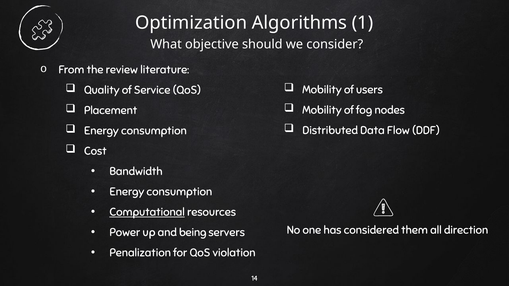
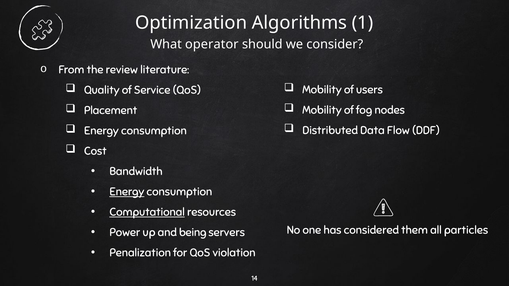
objective: objective -> operator (212, 44)
Energy underline: none -> present (127, 192)
direction: direction -> particles (466, 230)
